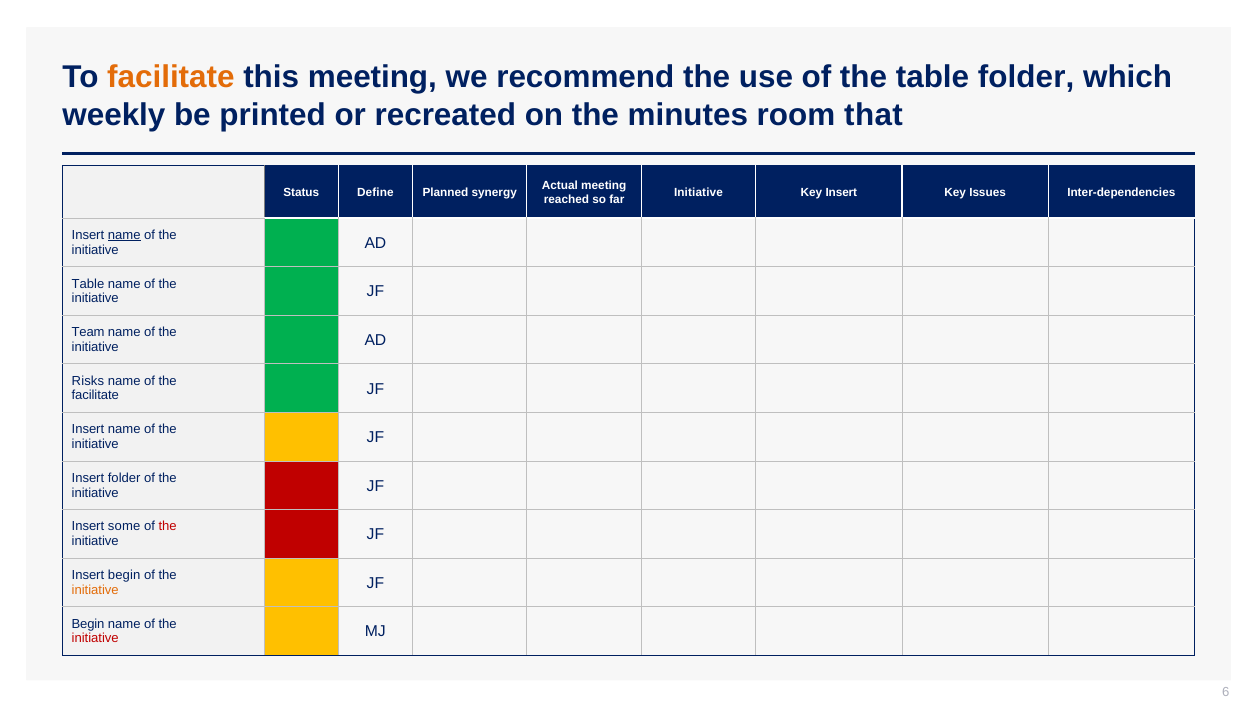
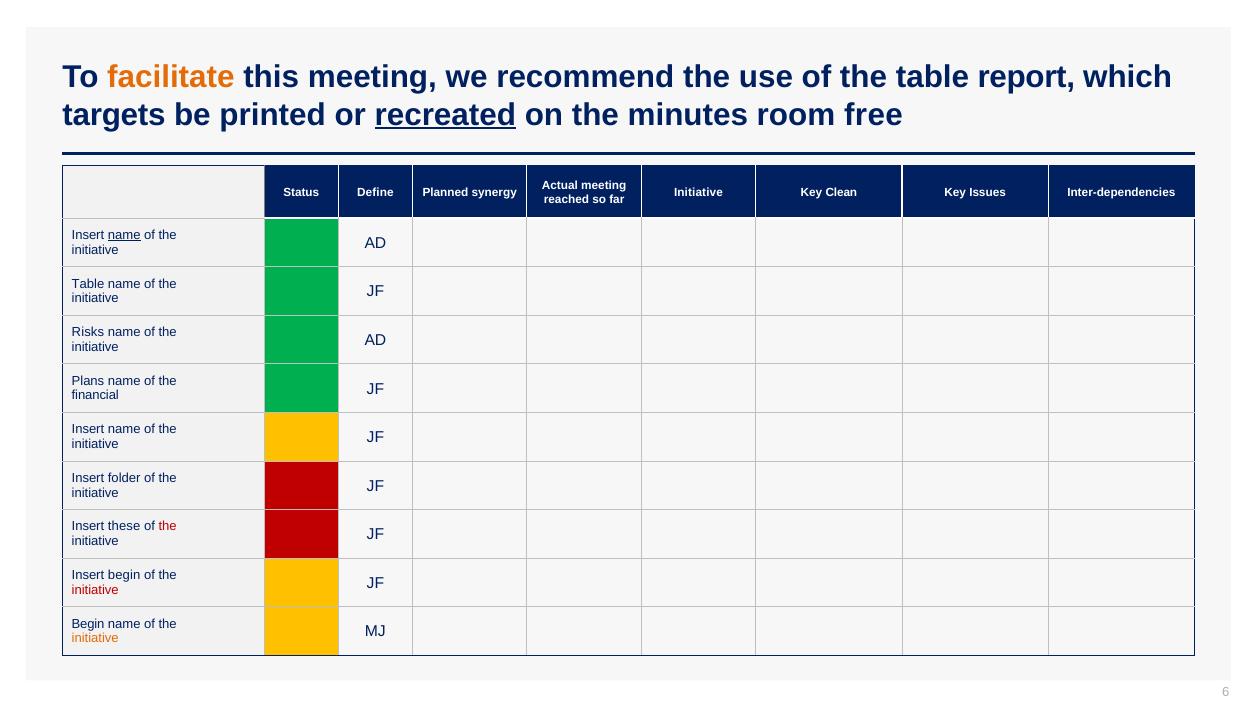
table folder: folder -> report (1026, 77)
weekly: weekly -> targets (114, 115)
recreated underline: none -> present (445, 115)
that: that -> free (873, 115)
Key Insert: Insert -> Clean (841, 193)
Team: Team -> Risks (88, 332)
Risks: Risks -> Plans (88, 381)
facilitate: facilitate -> financial (95, 396)
some: some -> these (124, 527)
initiative colour: orange -> red (95, 590)
initiative colour: red -> orange (95, 638)
